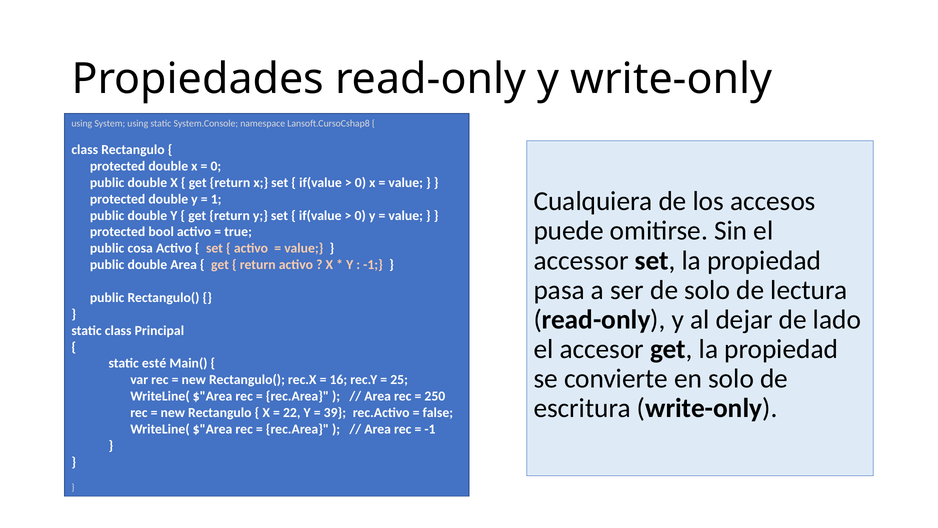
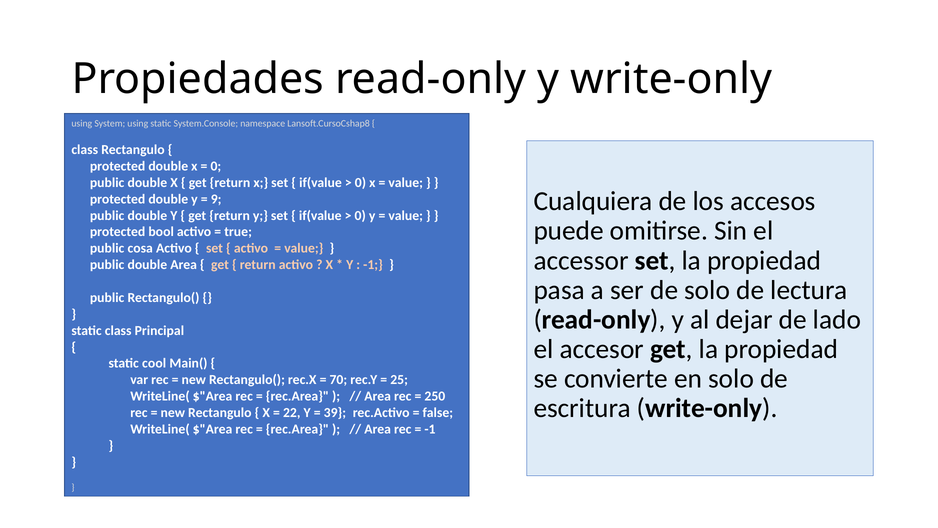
1: 1 -> 9 (216, 199)
esté: esté -> cool (154, 363)
16: 16 -> 70 (338, 380)
